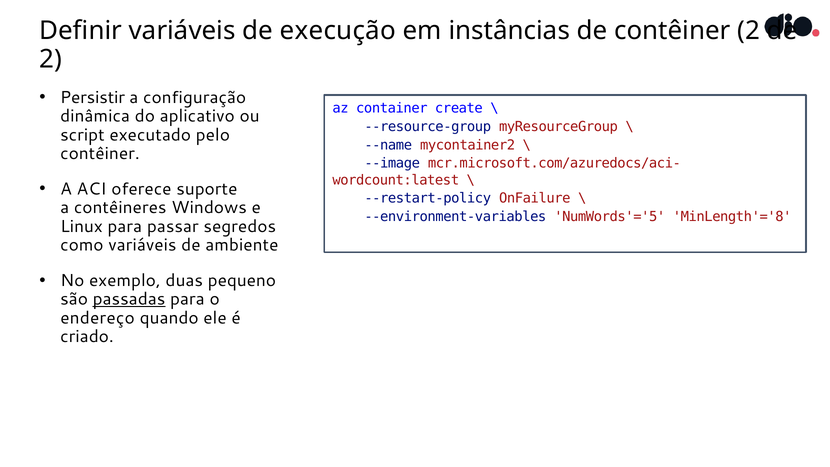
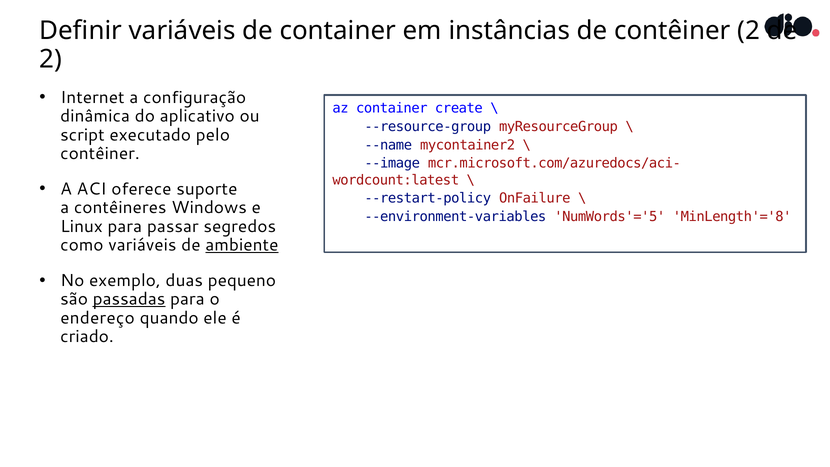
de execução: execução -> container (338, 31)
Persistir: Persistir -> Internet (92, 97)
ambiente underline: none -> present (242, 245)
